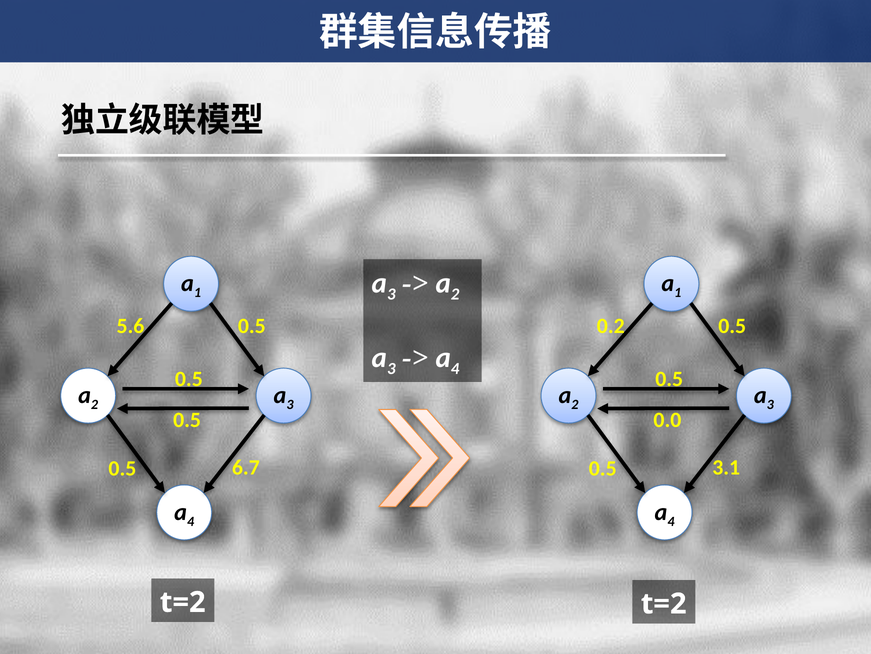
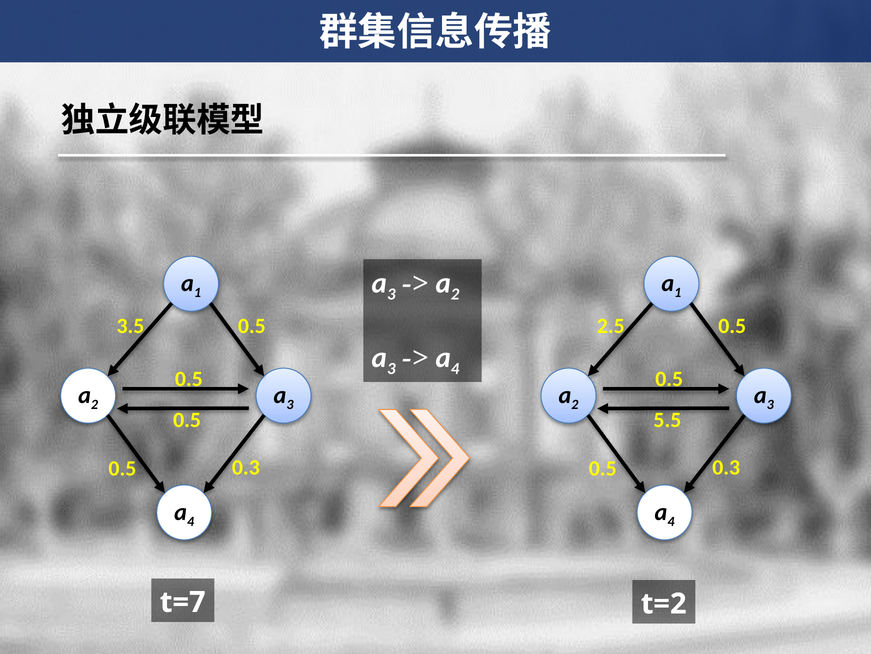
5.6: 5.6 -> 3.5 (130, 326)
0.2: 0.2 -> 2.5 (611, 326)
0.0: 0.0 -> 5.5 (667, 420)
6.7: 6.7 -> 0.3 (246, 467)
3.1: 3.1 -> 0.3 (726, 467)
t=2: t=2 -> t=7 (183, 602)
